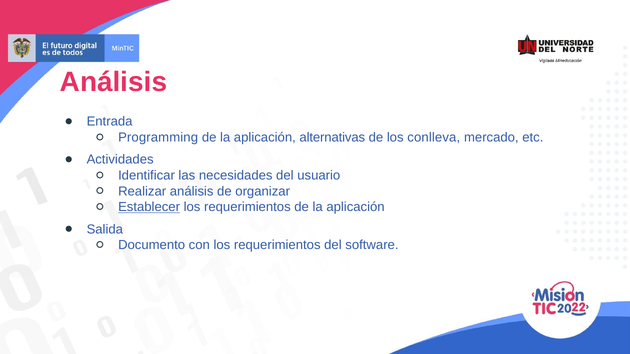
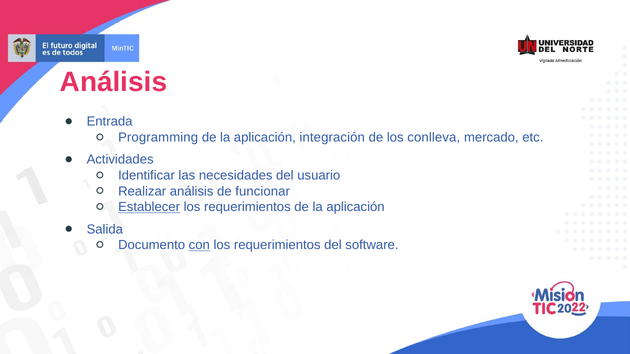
alternativas: alternativas -> integración (332, 137)
organizar: organizar -> funcionar (263, 191)
con underline: none -> present (199, 245)
